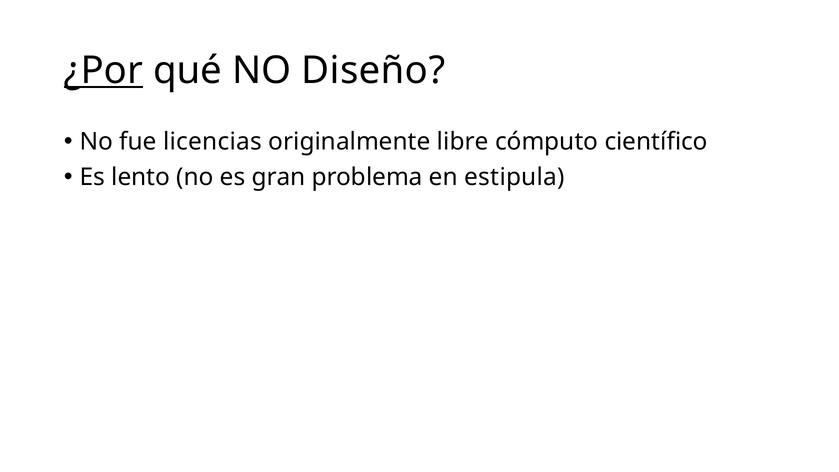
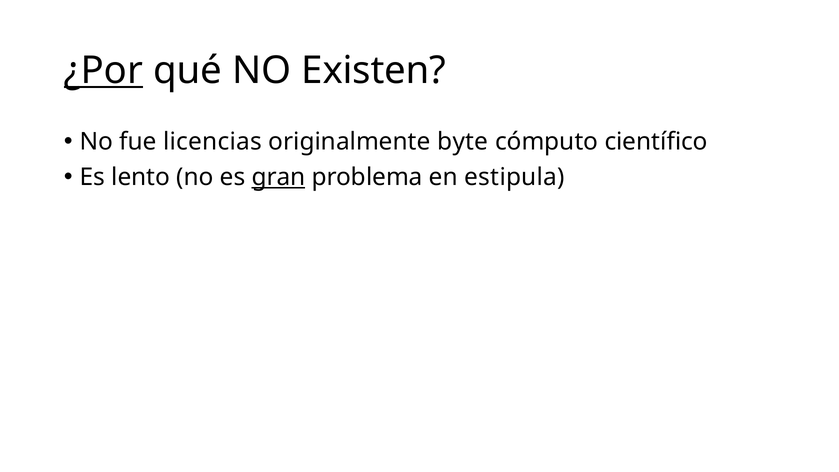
Diseño: Diseño -> Existen (374, 70)
libre: libre -> byte (463, 142)
gran underline: none -> present (279, 177)
